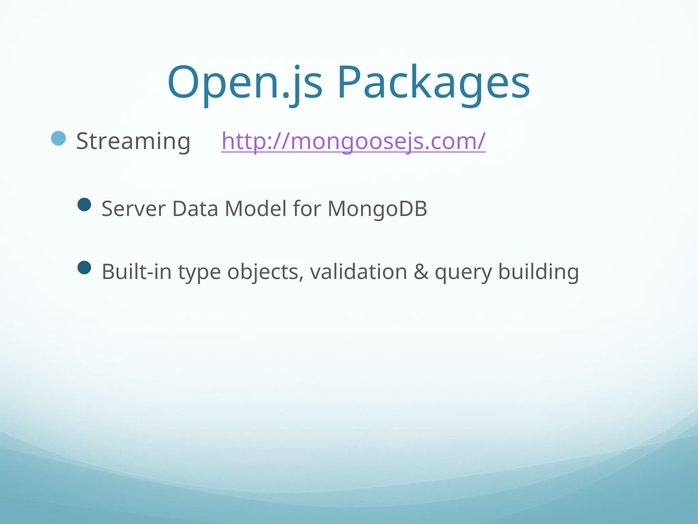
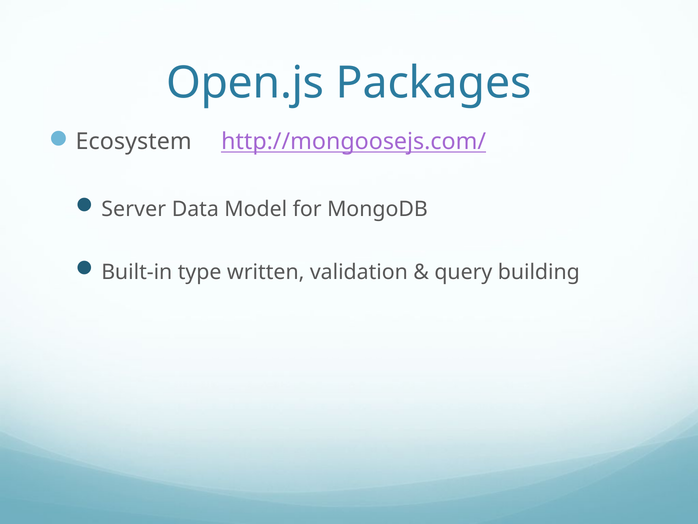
Streaming: Streaming -> Ecosystem (134, 141)
objects: objects -> written (266, 272)
